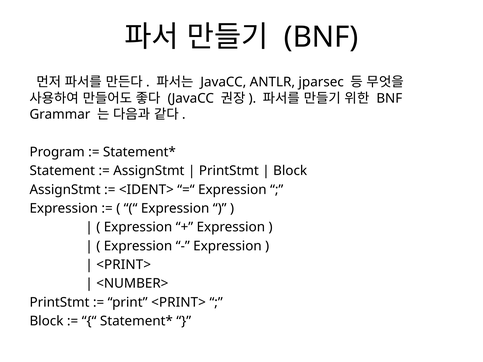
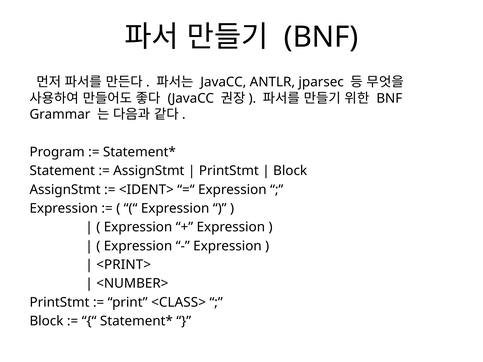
print <PRINT>: <PRINT> -> <CLASS> (179, 303)
